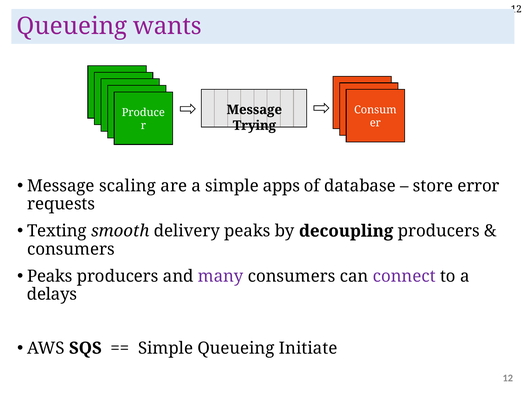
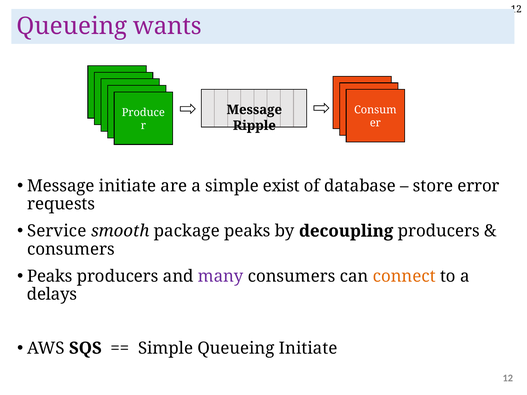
Trying: Trying -> Ripple (254, 126)
Message scaling: scaling -> initiate (128, 186)
apps: apps -> exist (281, 186)
Texting: Texting -> Service (57, 231)
delivery: delivery -> package (187, 231)
connect colour: purple -> orange (404, 276)
